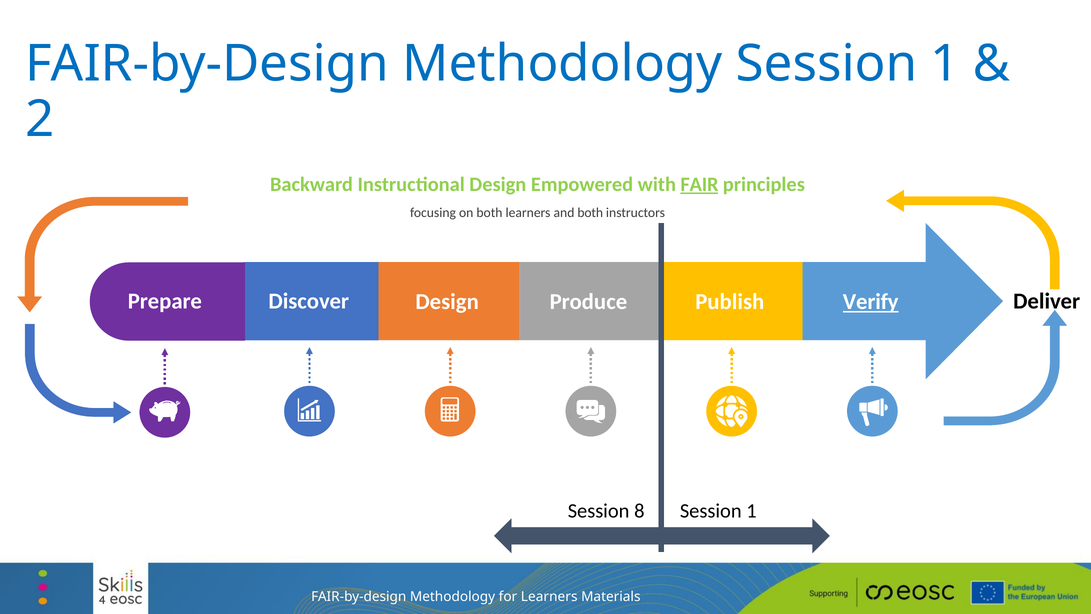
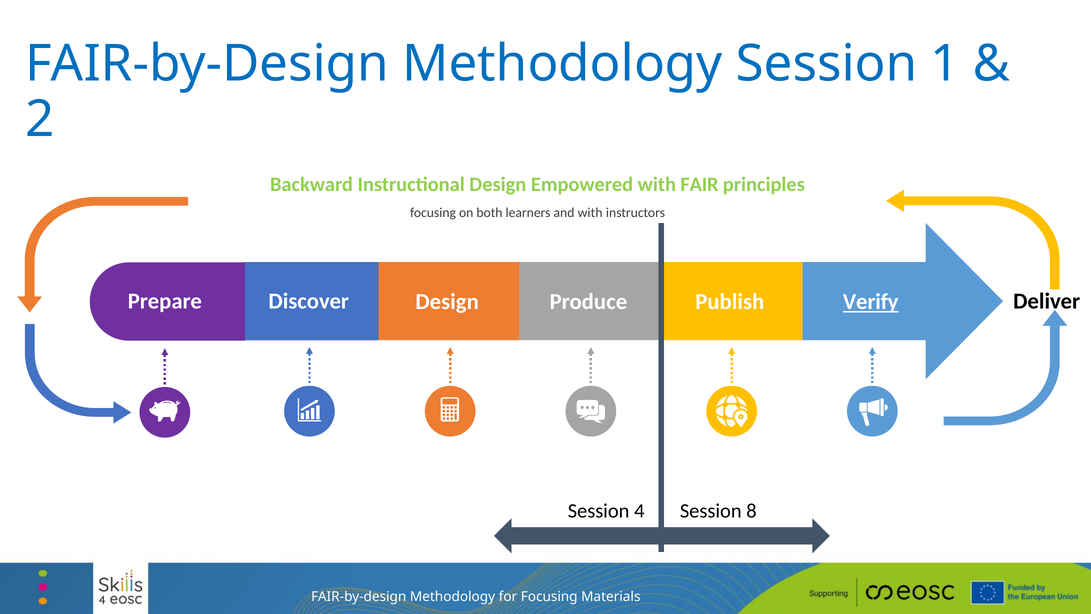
FAIR underline: present -> none (699, 184)
and both: both -> with (590, 213)
8: 8 -> 4 (639, 511)
1: 1 -> 8 (751, 511)
for Learners: Learners -> Focusing (549, 596)
